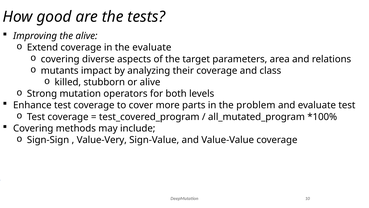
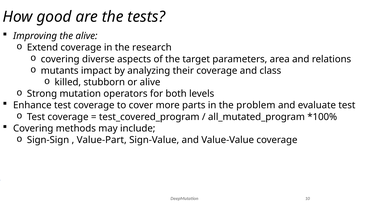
the evaluate: evaluate -> research (152, 47)
Value-Very: Value-Very -> Value-Part (102, 140)
